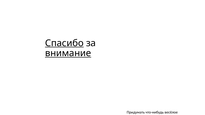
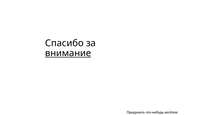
Спасибо underline: present -> none (64, 43)
